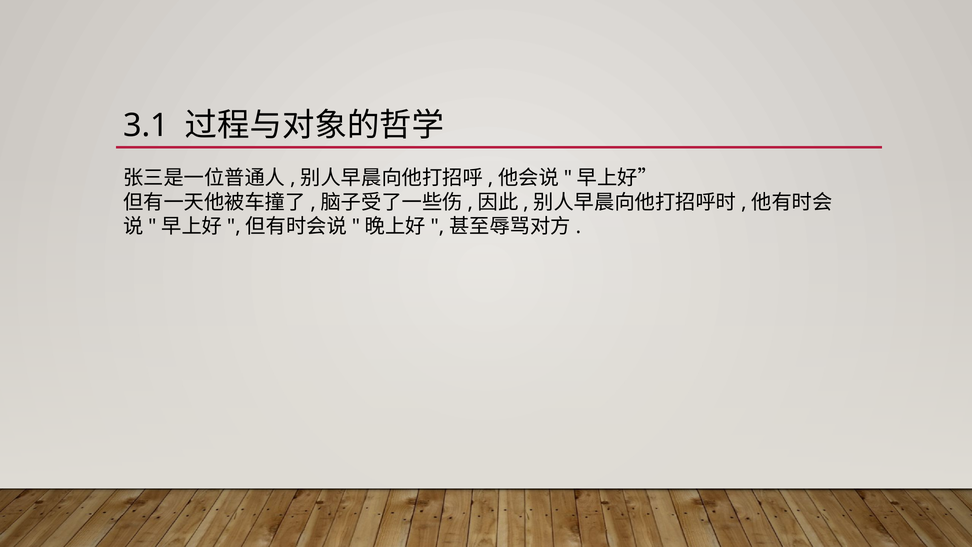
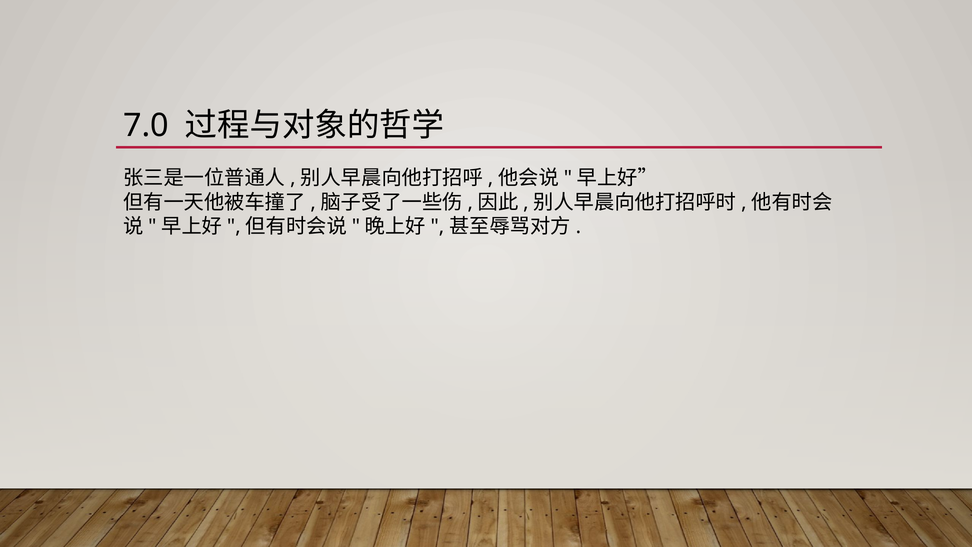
3.1: 3.1 -> 7.0 (146, 126)
